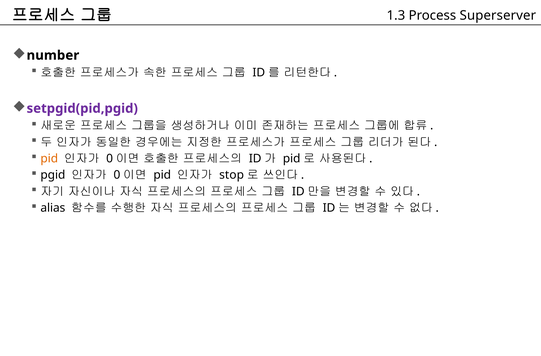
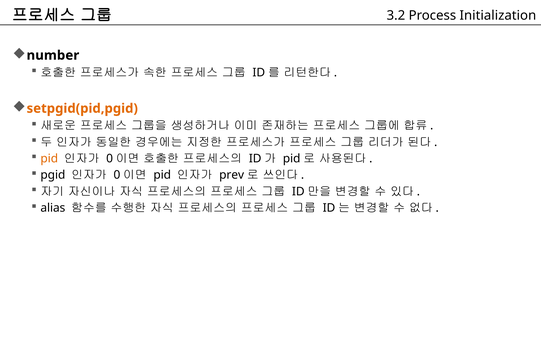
1.3: 1.3 -> 3.2 (396, 15)
Superserver: Superserver -> Initialization (498, 15)
setpgid(pid,pgid colour: purple -> orange (82, 108)
stop: stop -> prev (232, 175)
